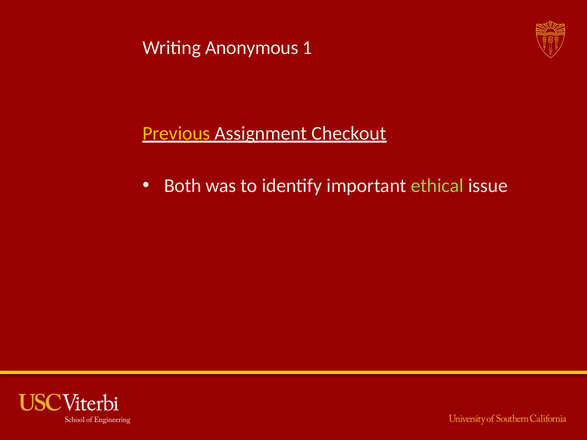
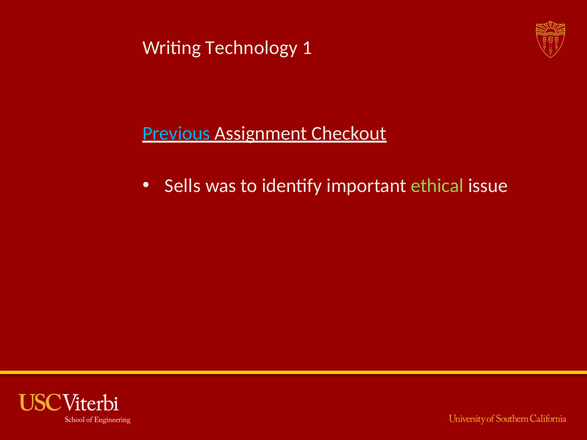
Anonymous: Anonymous -> Technology (252, 48)
Previous colour: yellow -> light blue (176, 133)
Both: Both -> Sells (183, 186)
